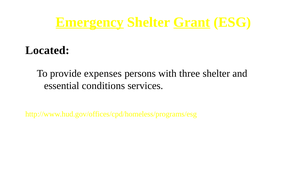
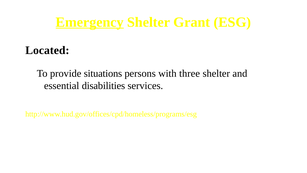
Grant underline: present -> none (192, 22)
expenses: expenses -> situations (103, 73)
conditions: conditions -> disabilities (103, 86)
